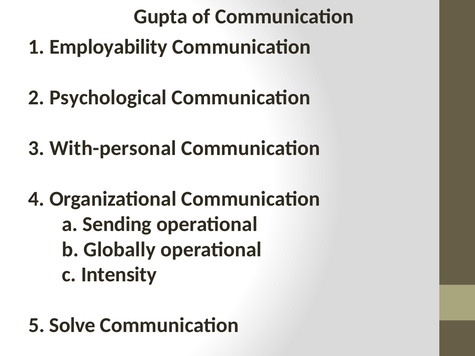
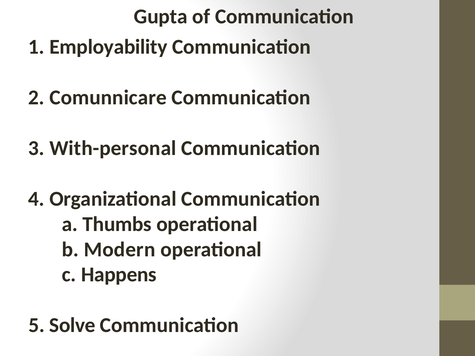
Psychological: Psychological -> Comunnicare (108, 98)
Sending: Sending -> Thumbs (117, 224)
Globally: Globally -> Modern (120, 250)
Intensity: Intensity -> Happens (119, 275)
